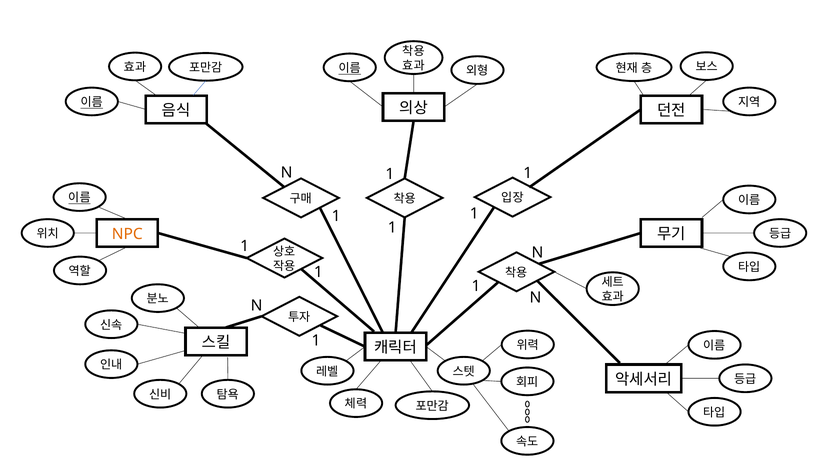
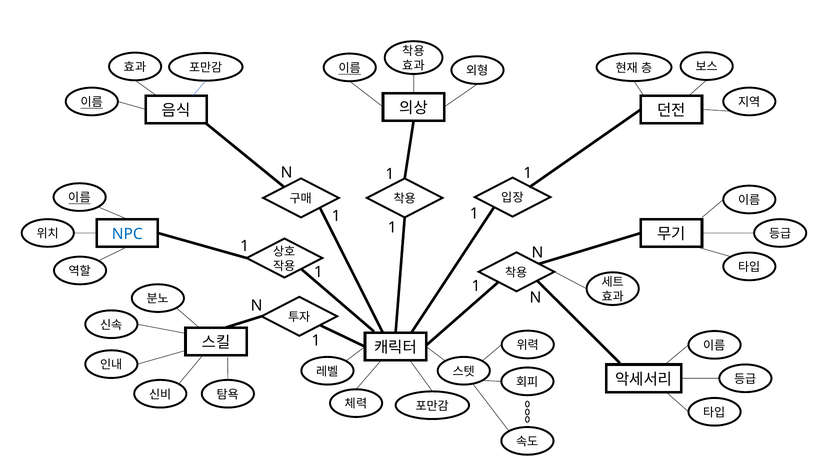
NPC colour: orange -> blue (127, 234)
